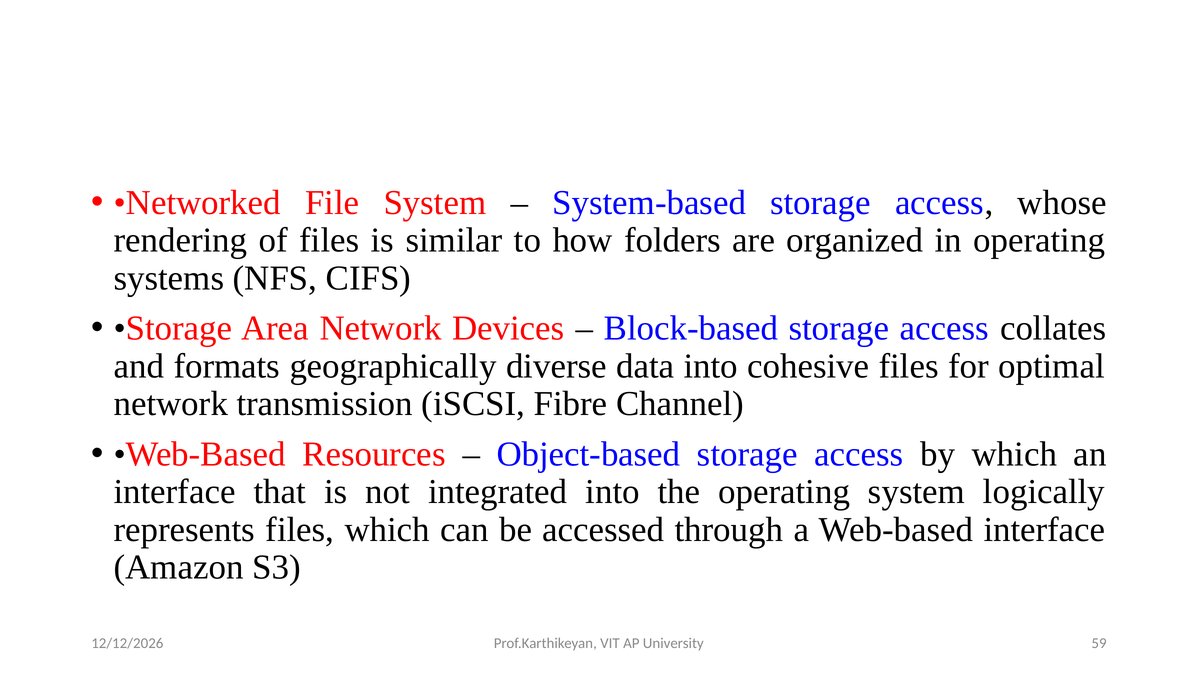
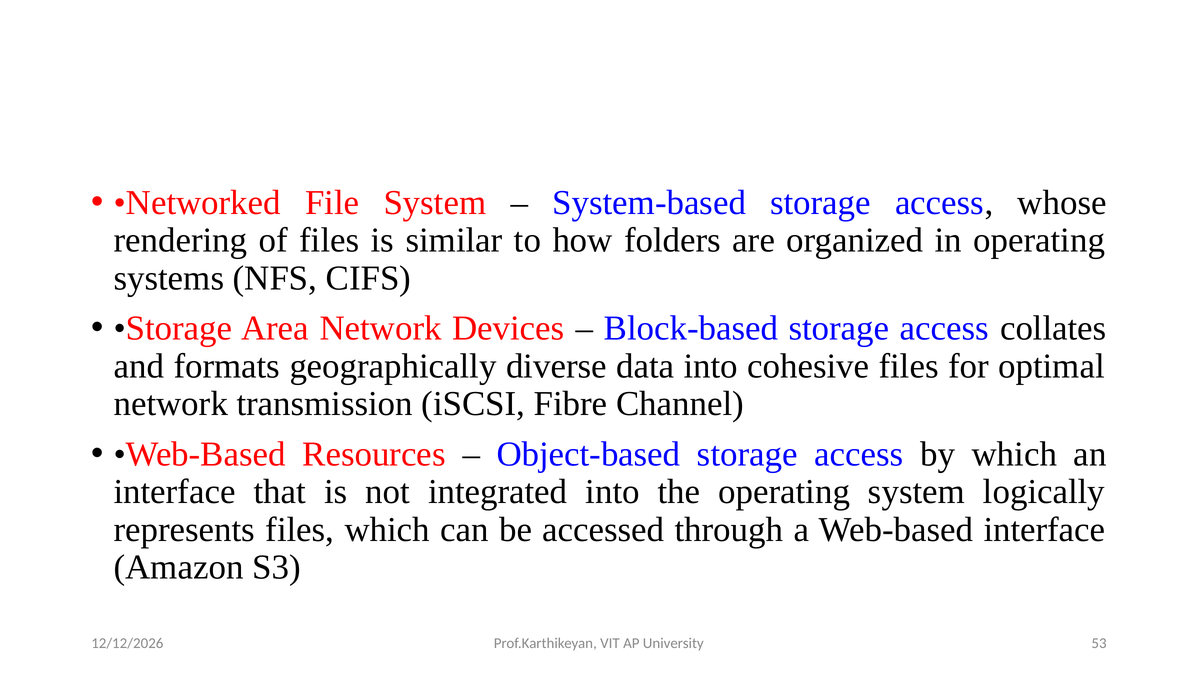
59: 59 -> 53 (1099, 643)
